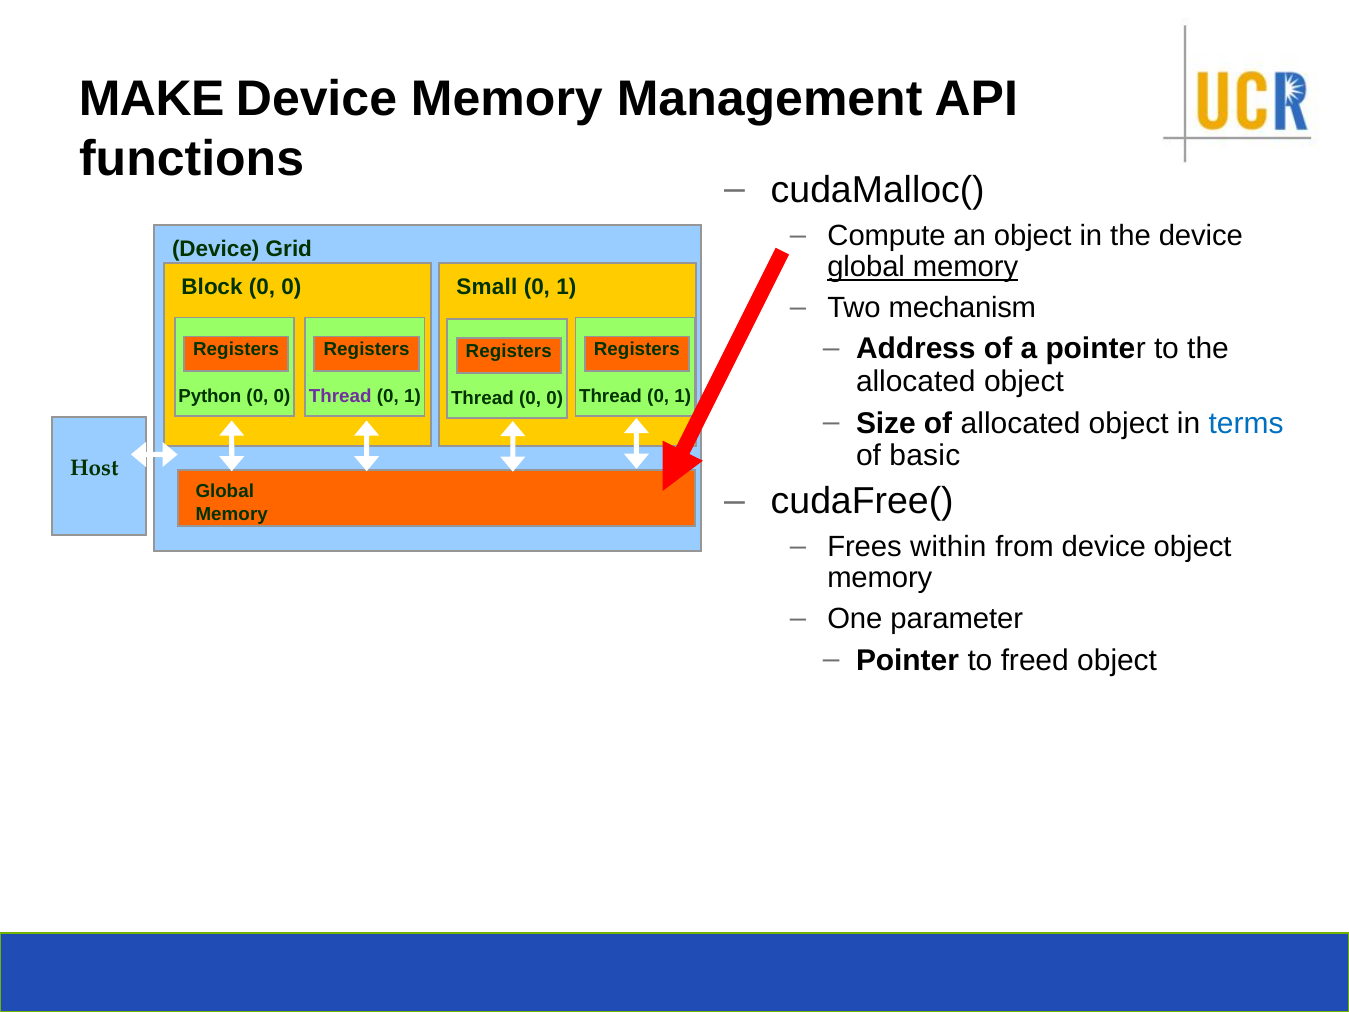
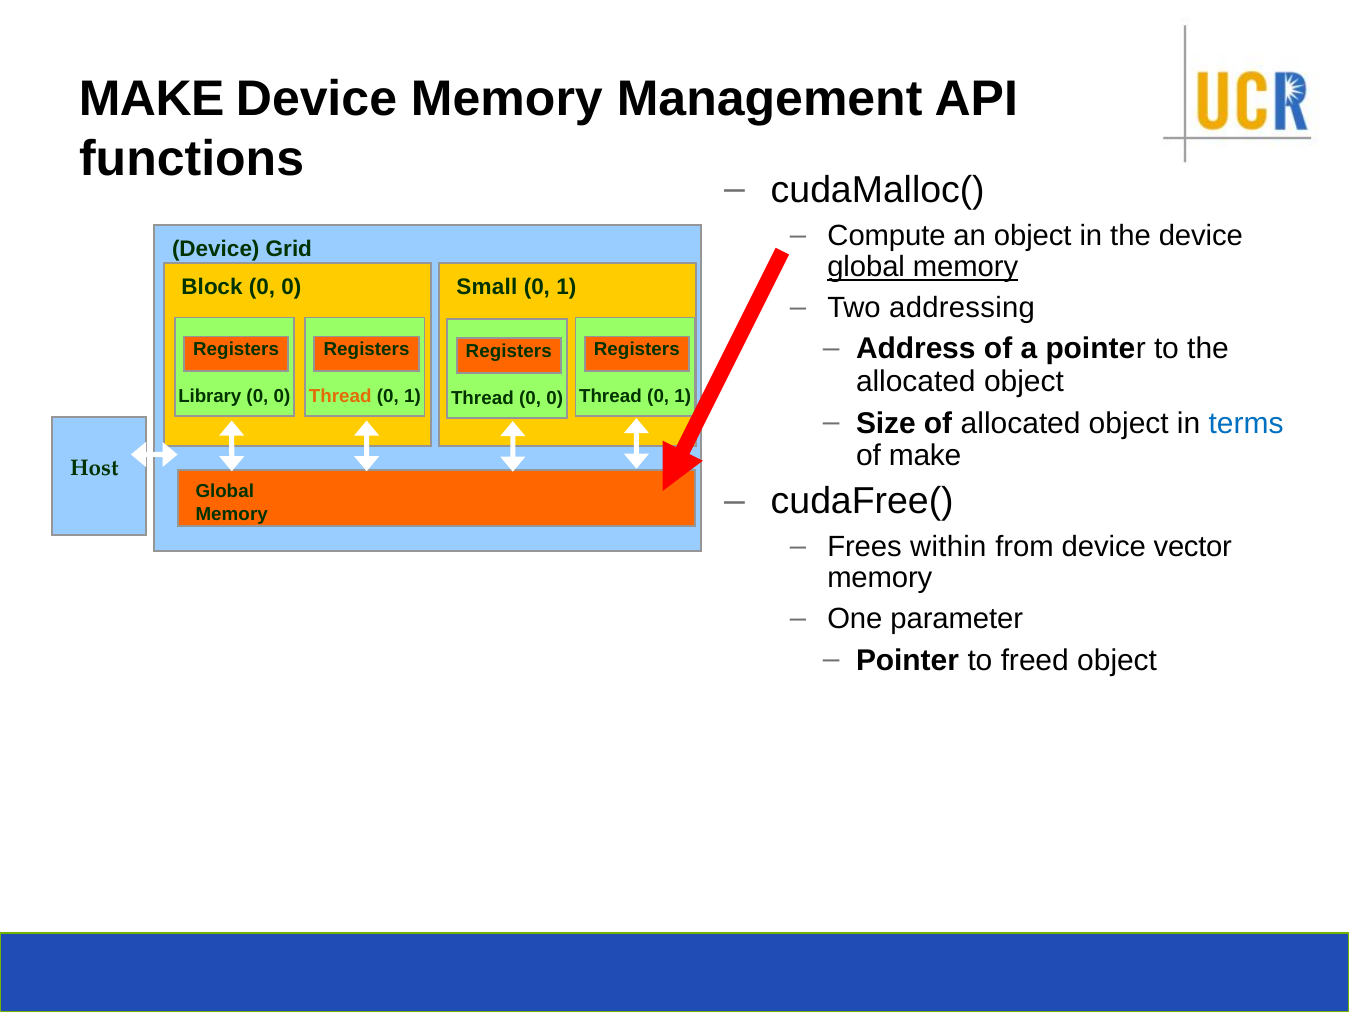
mechanism: mechanism -> addressing (962, 308)
Python: Python -> Library (210, 397)
Thread colour: purple -> orange (340, 397)
of basic: basic -> make (925, 455)
device object: object -> vector (1193, 546)
